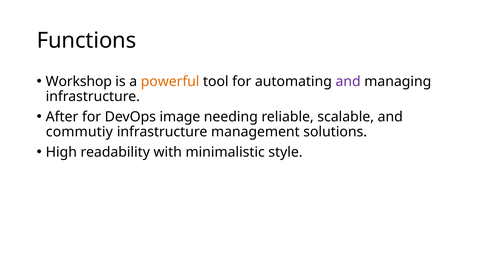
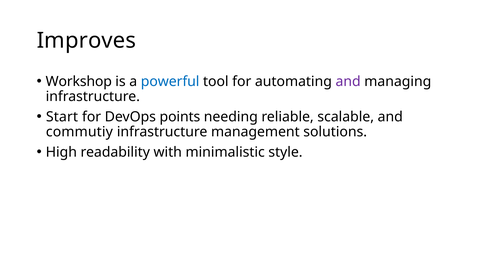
Functions: Functions -> Improves (86, 40)
powerful colour: orange -> blue (170, 81)
After: After -> Start (62, 117)
image: image -> points (180, 117)
